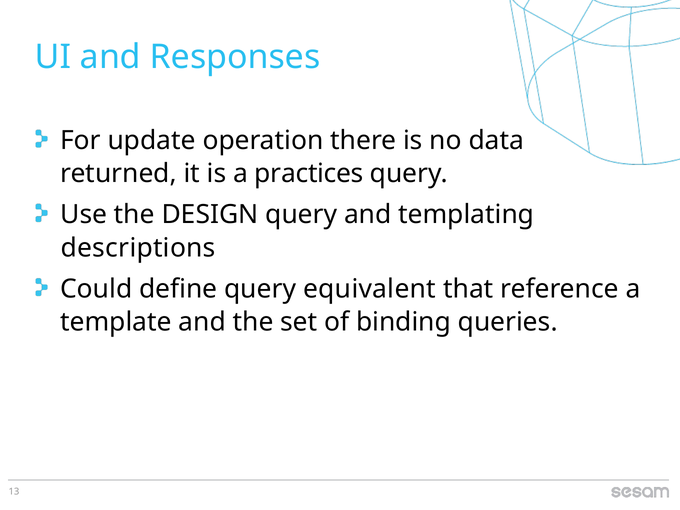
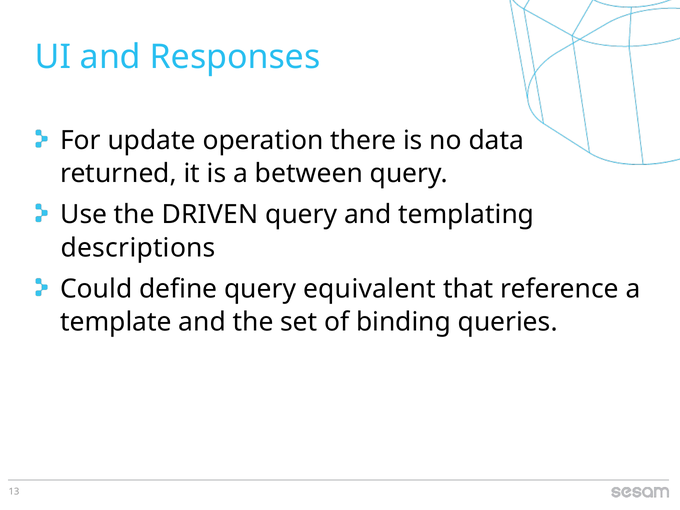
practices: practices -> between (309, 174)
DESIGN: DESIGN -> DRIVEN (210, 215)
